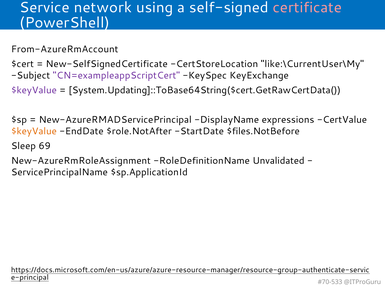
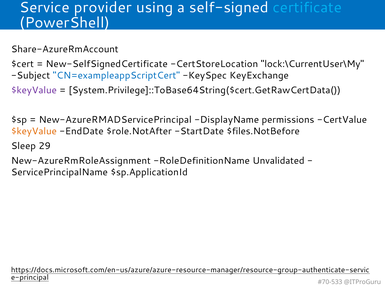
network: network -> provider (103, 8)
certificate colour: pink -> light blue (307, 8)
From-AzureRmAccount: From-AzureRmAccount -> Share-AzureRmAccount (65, 49)
like:\CurrentUser\My: like:\CurrentUser\My -> lock:\CurrentUser\My (312, 64)
CN=exampleappScriptCert colour: purple -> blue (116, 76)
System.Updating]::ToBase64String($cert.GetRawCertData(: System.Updating]::ToBase64String($cert.GetRawCertData( -> System.Privilege]::ToBase64String($cert.GetRawCertData( (205, 91)
expressions: expressions -> permissions (288, 120)
69: 69 -> 29 (45, 146)
